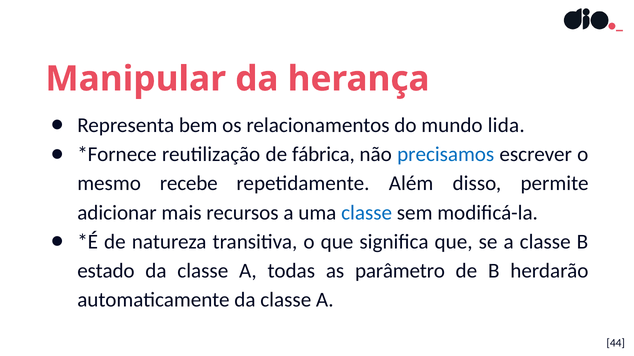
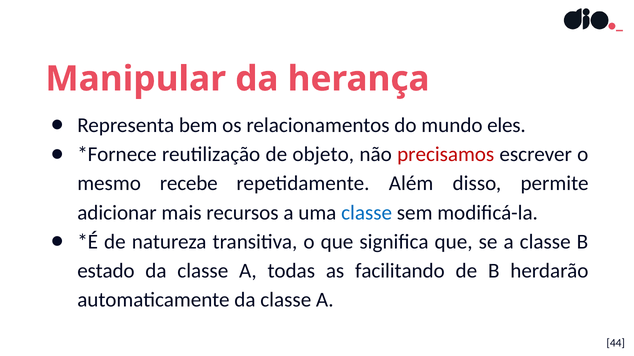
lida: lida -> eles (506, 125)
fábrica: fábrica -> objeto (323, 155)
precisamos colour: blue -> red (446, 155)
parâmetro: parâmetro -> facilitando (400, 271)
